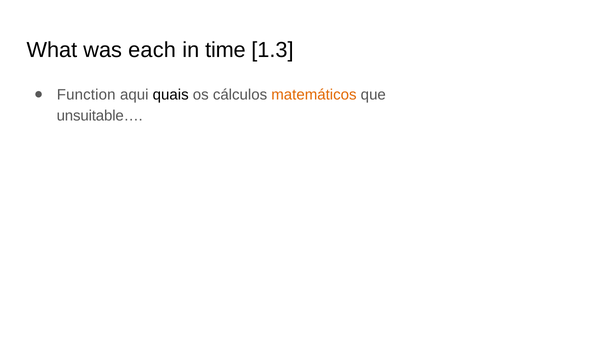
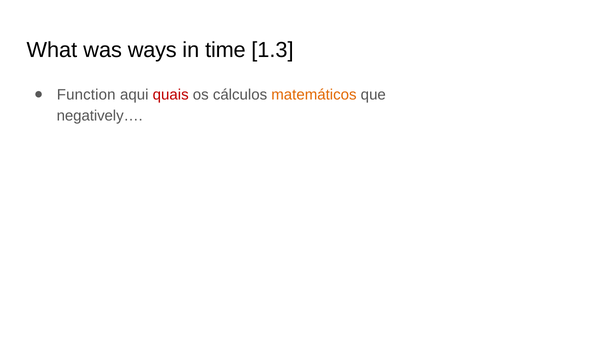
each: each -> ways (152, 50)
quais colour: black -> red (171, 95)
unsuitable…: unsuitable… -> negatively… (100, 115)
